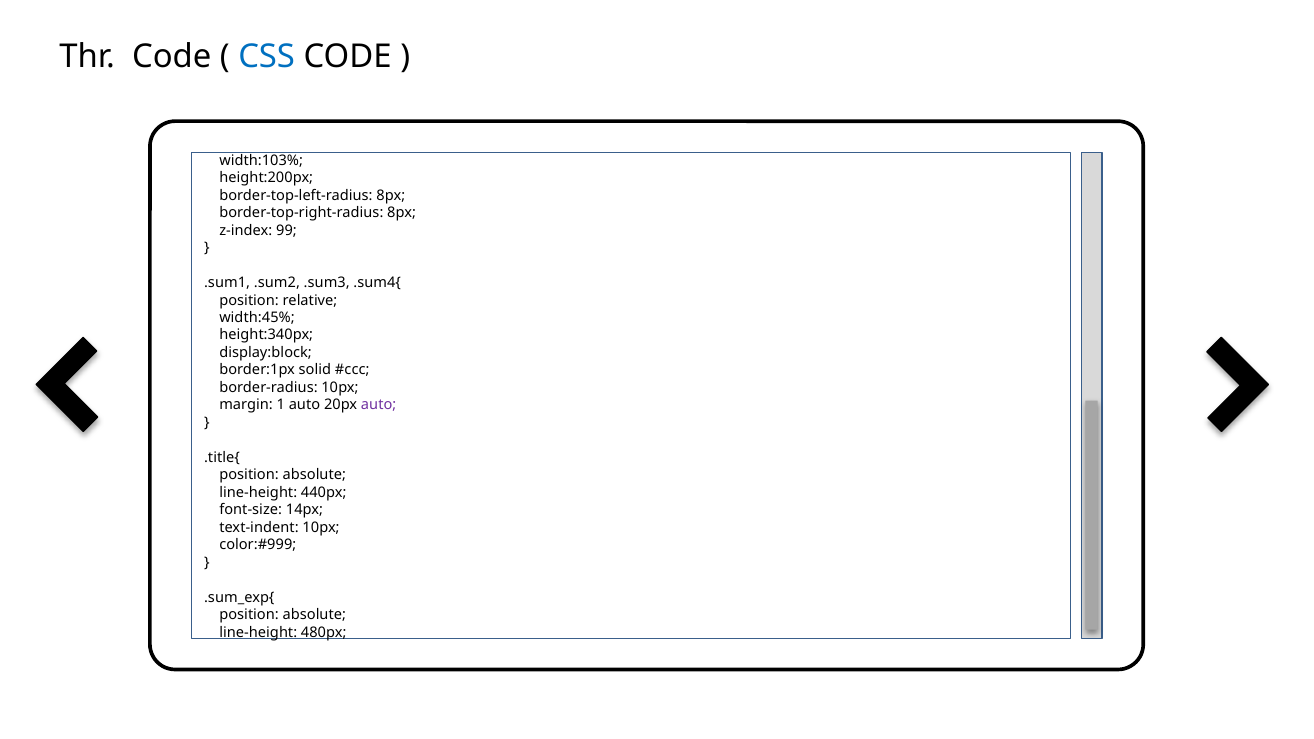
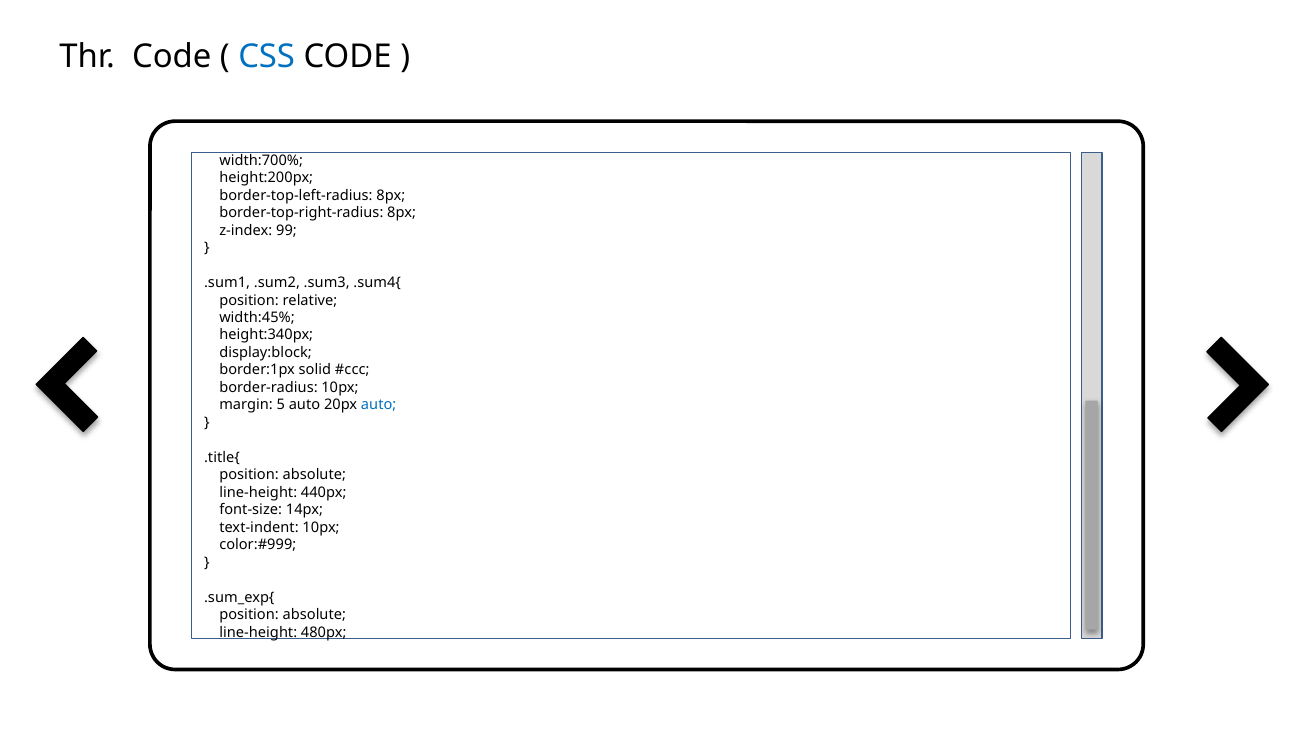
width:103%: width:103% -> width:700% (261, 160)
1: 1 -> 5 (281, 405)
auto colour: purple -> blue (379, 405)
